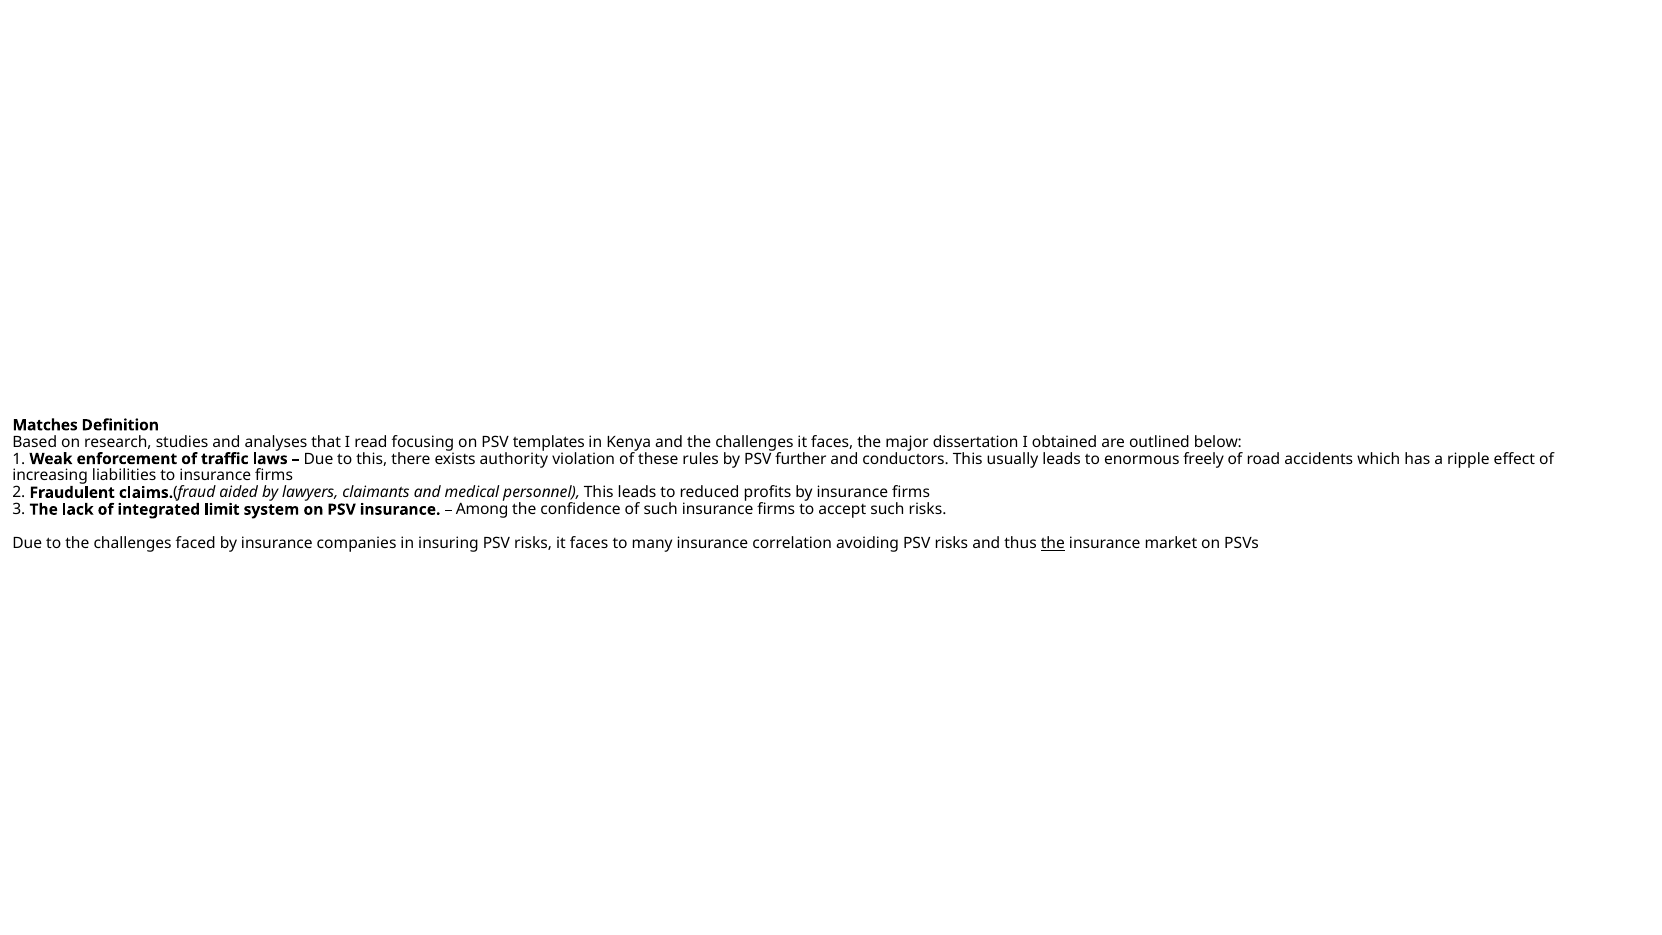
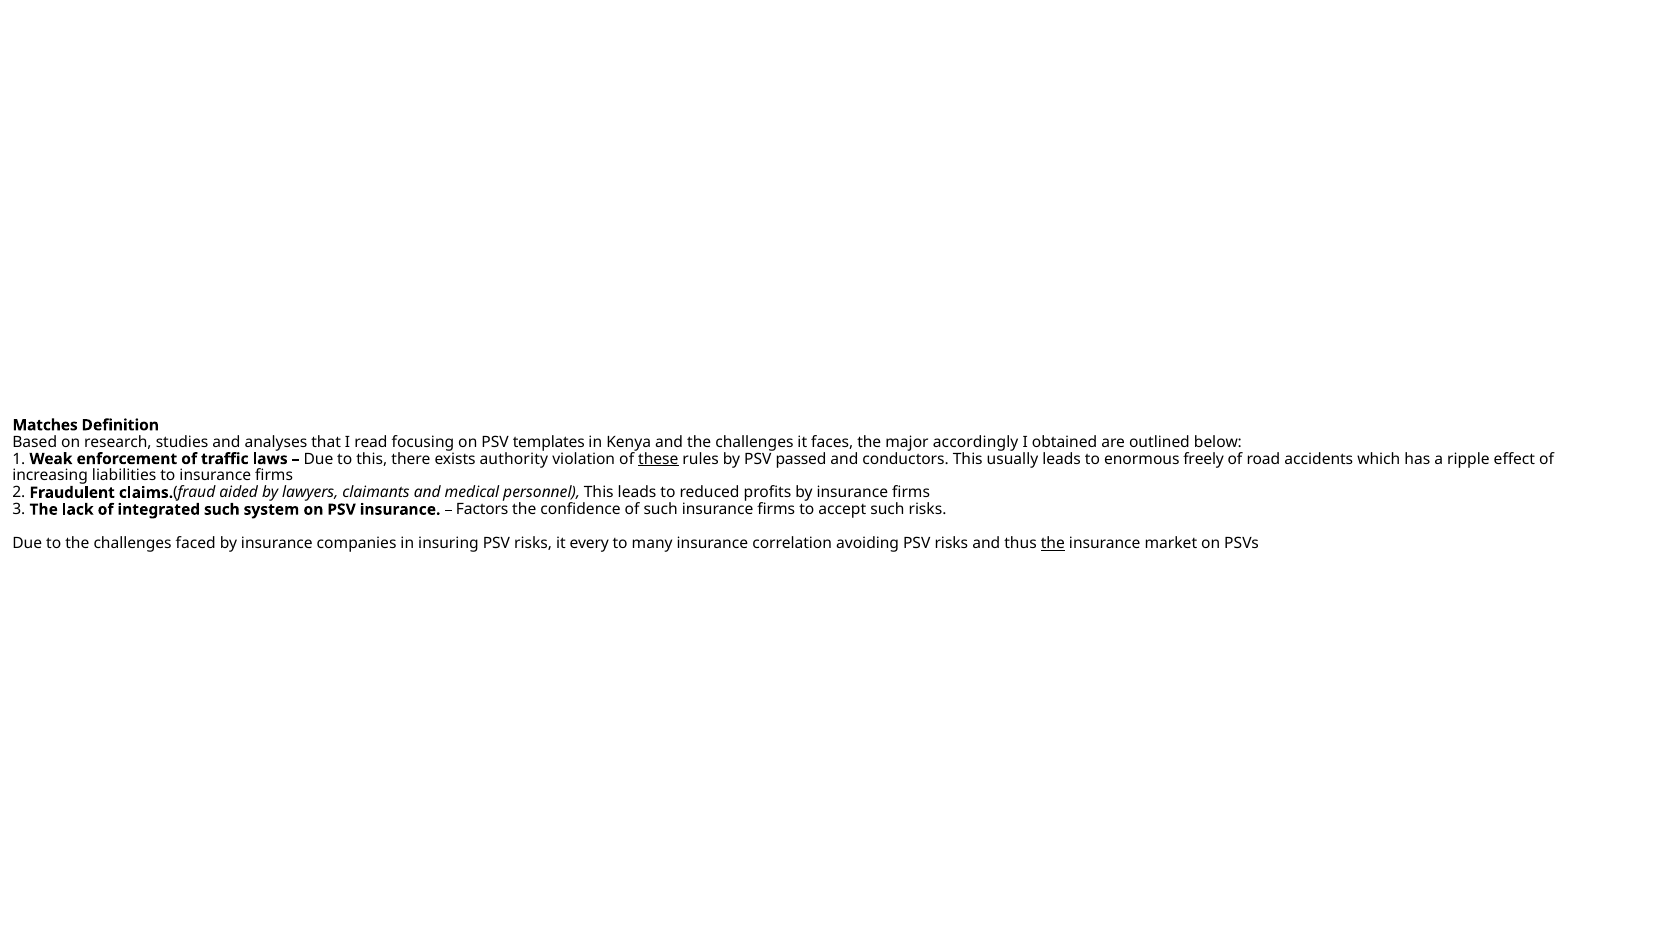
dissertation: dissertation -> accordingly (976, 442)
these underline: none -> present (658, 459)
further: further -> passed (801, 459)
integrated limit: limit -> such (222, 509)
Among: Among -> Factors (482, 509)
risks it faces: faces -> every (589, 543)
